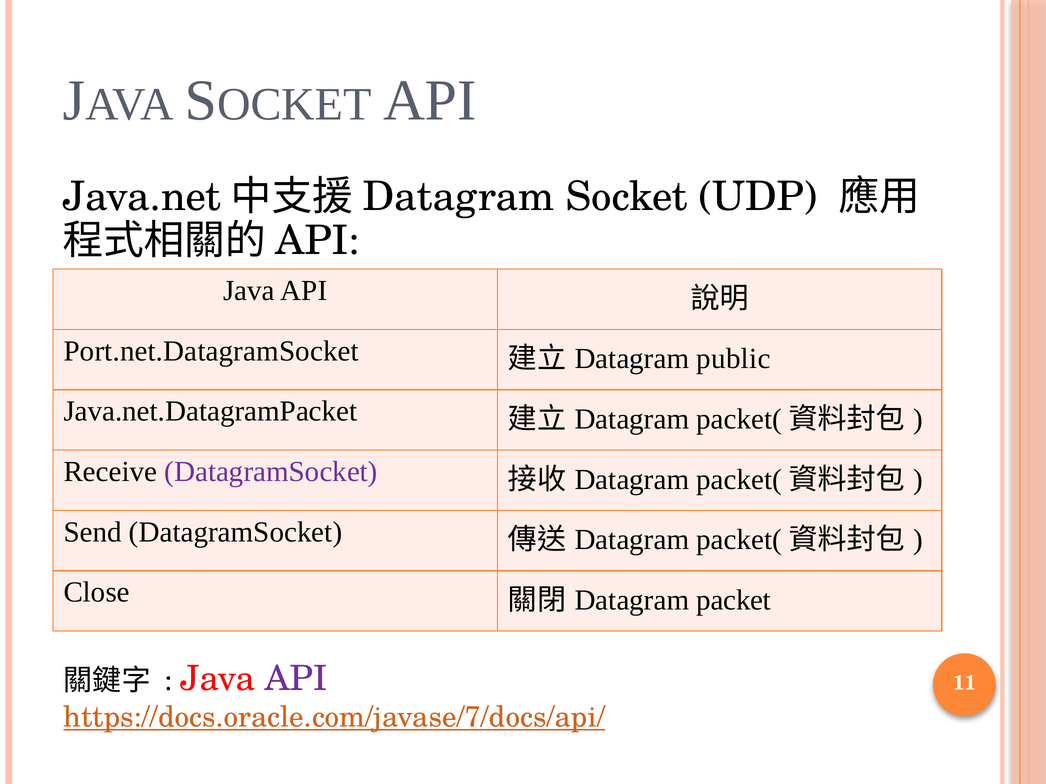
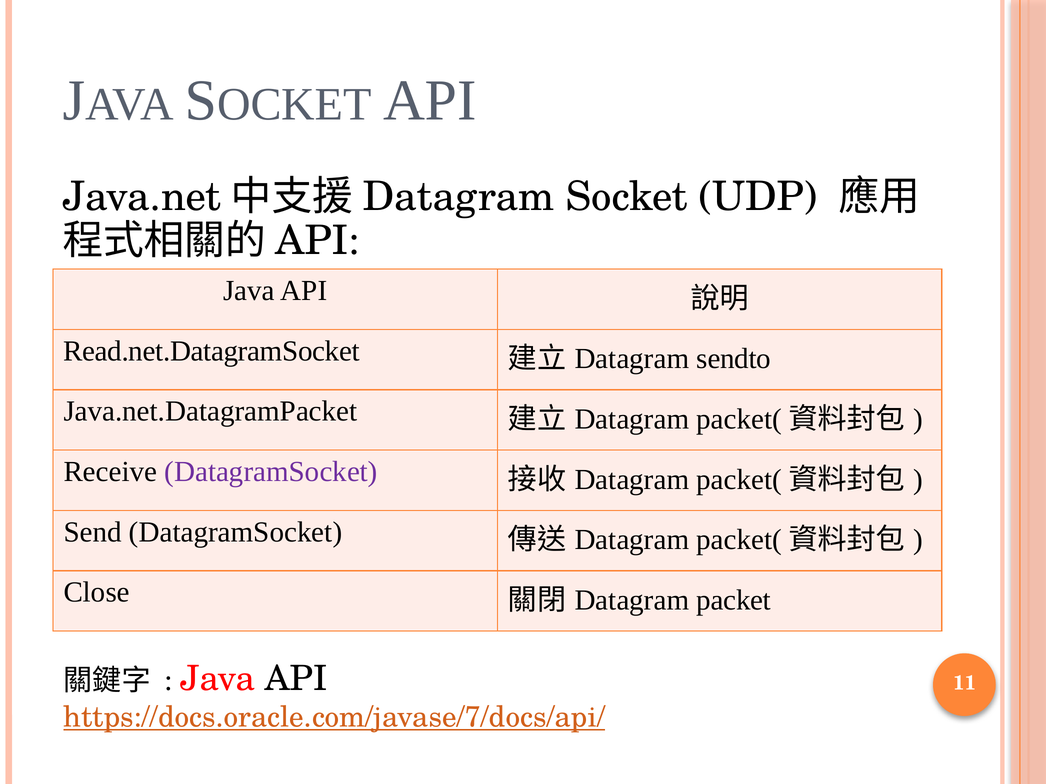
Port.net.DatagramSocket: Port.net.DatagramSocket -> Read.net.DatagramSocket (211, 351)
public: public -> sendto (734, 359)
API colour: purple -> black (296, 679)
